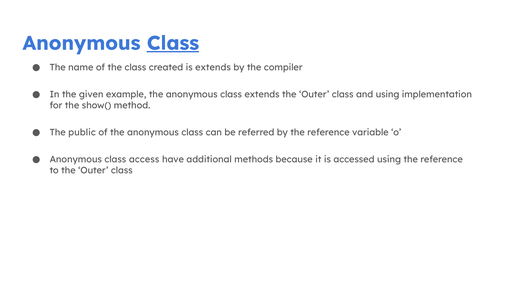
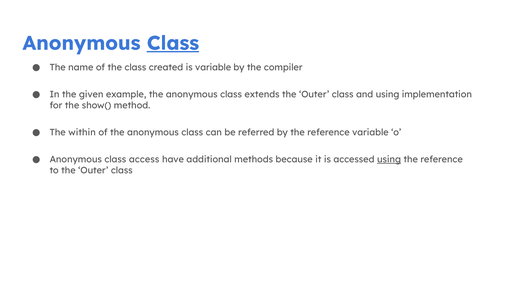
is extends: extends -> variable (213, 67)
public: public -> within (82, 132)
using underline: none -> present (389, 159)
